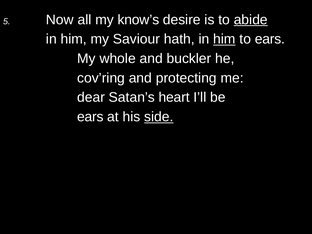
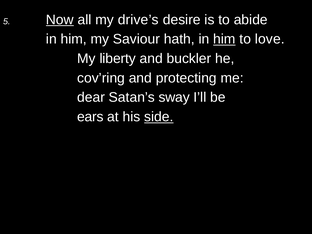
Now underline: none -> present (60, 20)
know’s: know’s -> drive’s (138, 20)
abide underline: present -> none (251, 20)
to ears: ears -> love (270, 39)
whole: whole -> liberty (118, 59)
heart: heart -> sway (174, 97)
